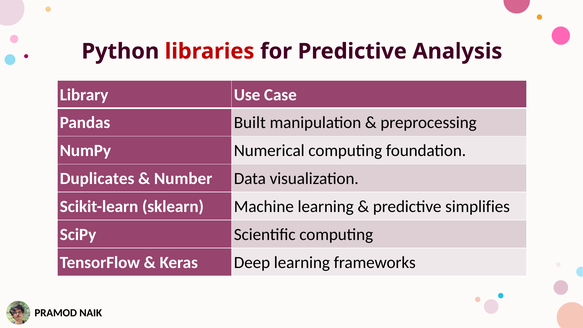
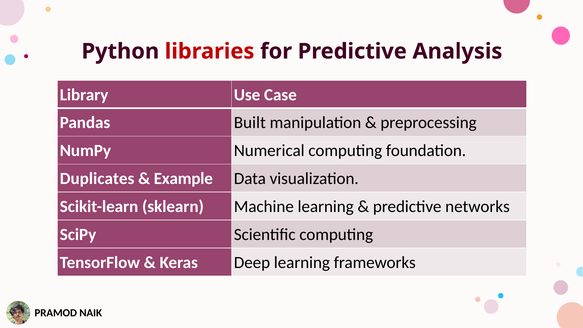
Number: Number -> Example (183, 179)
simplifies: simplifies -> networks (478, 206)
